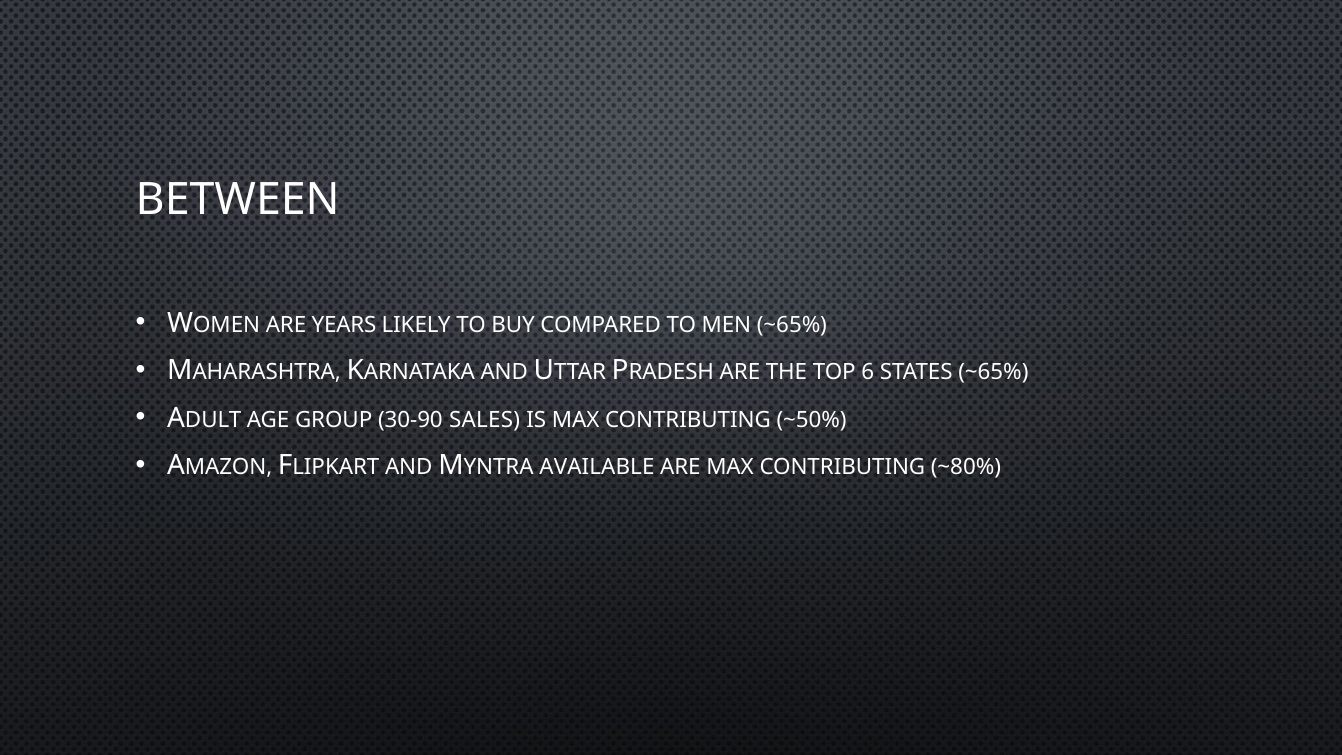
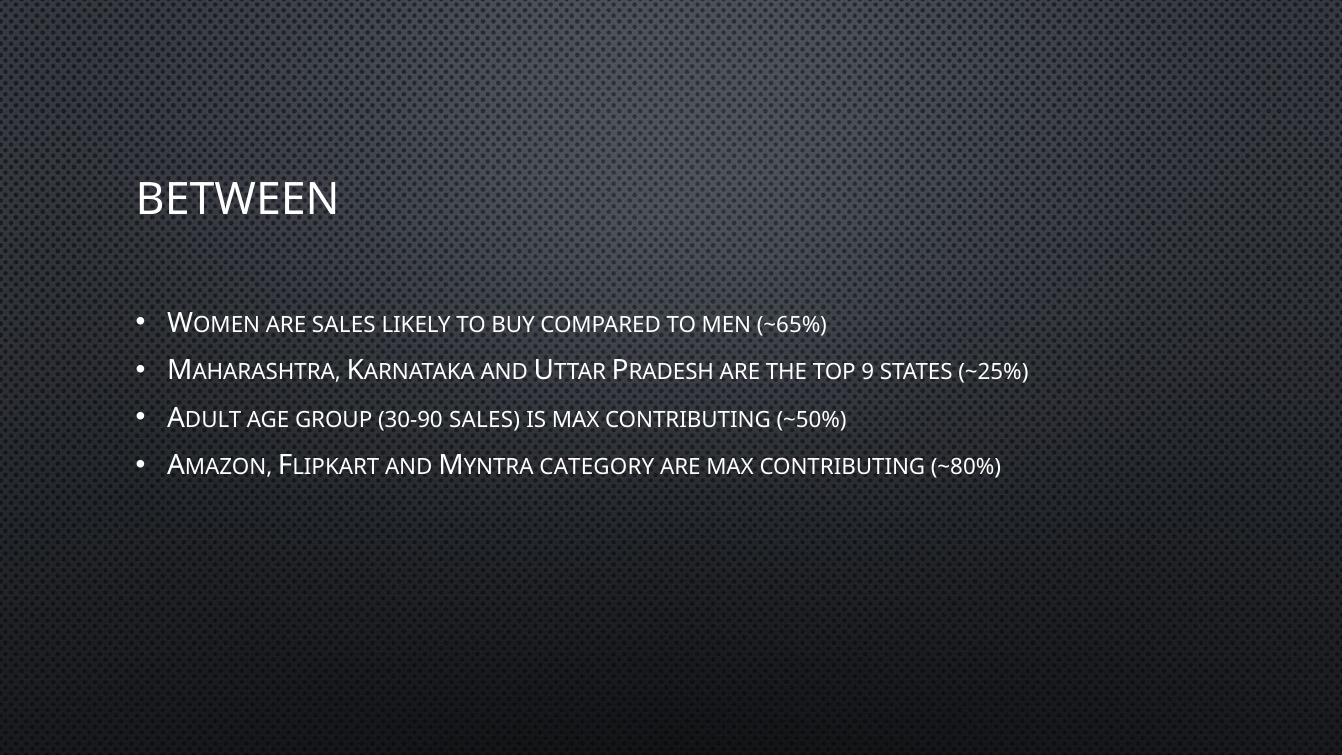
ARE YEARS: YEARS -> SALES (344, 325)
6: 6 -> 9 (868, 372)
STATES ~65%: ~65% -> ~25% (993, 372)
AVAILABLE: AVAILABLE -> CATEGORY (597, 468)
